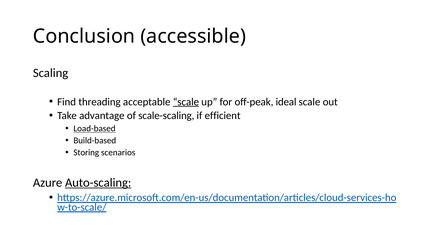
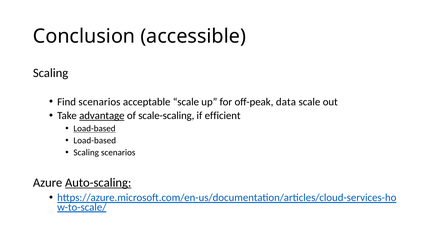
Find threading: threading -> scenarios (99, 102)
scale underline: present -> none (186, 102)
ideal: ideal -> data (286, 102)
advantage underline: none -> present (102, 116)
Build-based: Build-based -> Load-based (95, 141)
Storing: Storing -> Scaling (86, 153)
